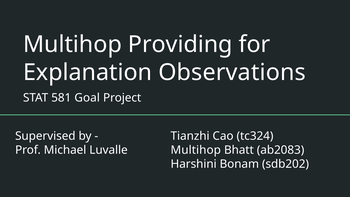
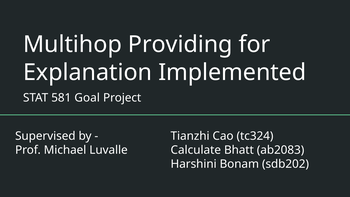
Observations: Observations -> Implemented (232, 72)
Multihop: Multihop -> Calculate (196, 150)
